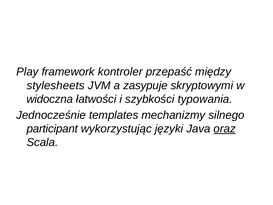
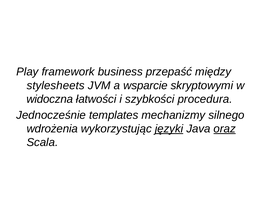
kontroler: kontroler -> business (120, 72)
zasypuje: zasypuje -> wsparcie (145, 85)
typowania: typowania -> procedura (205, 99)
participant: participant -> wdrożenia (52, 129)
języki underline: none -> present (169, 129)
